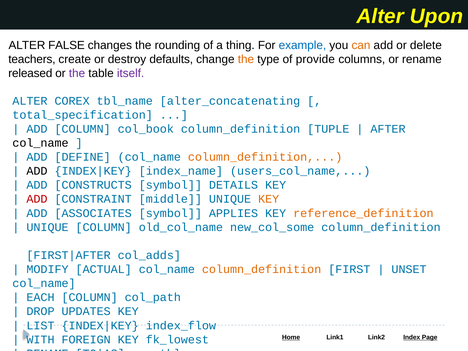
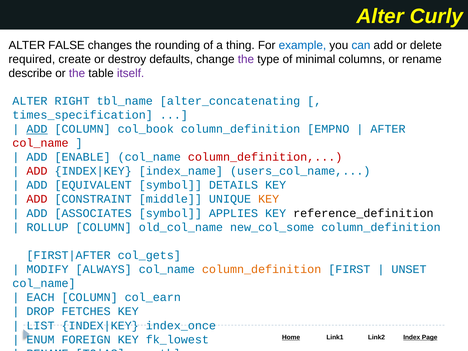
Upon: Upon -> Curly (436, 16)
can colour: orange -> blue (361, 45)
teachers: teachers -> required (32, 59)
the colour: orange -> purple (246, 59)
provide: provide -> minimal (315, 59)
released: released -> describe (30, 73)
COREX: COREX -> RIGHT (72, 101)
total_specification: total_specification -> times_specification (83, 115)
ADD underline: none -> present (37, 129)
TUPLE: TUPLE -> EMPNO (328, 129)
col_name colour: black -> red (40, 143)
DEFINE: DEFINE -> ENABLE (83, 157)
column_definition colour: orange -> red (265, 157)
ADD colour: black -> red (37, 171)
CONSTRUCTS: CONSTRUCTS -> EQUIVALENT (93, 185)
reference_definition colour: orange -> black (363, 213)
UNIQUE: UNIQUE -> ROLLUP (48, 227)
col_adds: col_adds -> col_gets (149, 255)
ACTUAL: ACTUAL -> ALWAYS (104, 269)
col_path: col_path -> col_earn (153, 297)
UPDATES: UPDATES -> FETCHES (86, 311)
index_flow: index_flow -> index_once (181, 325)
WITH: WITH -> ENUM (40, 340)
